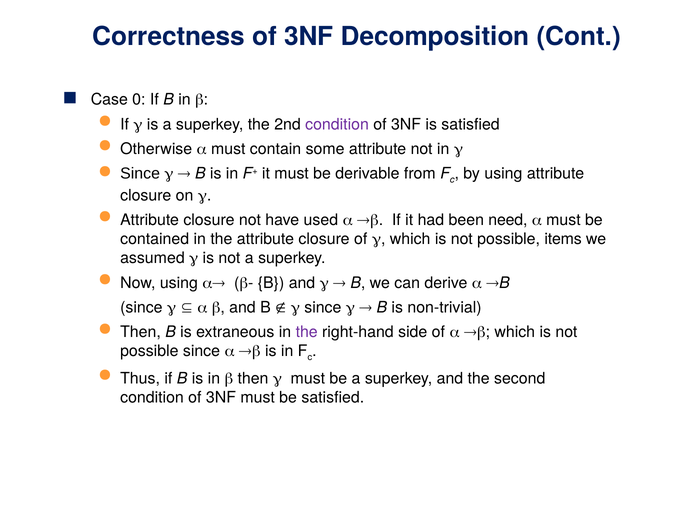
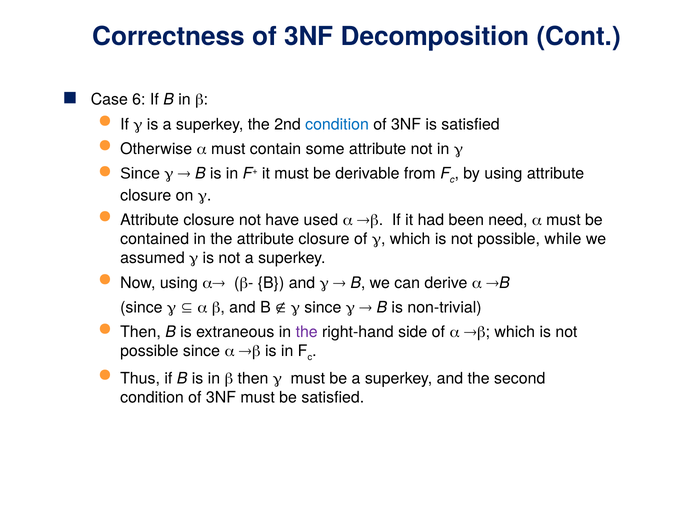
0: 0 -> 6 (139, 100)
condition colour: purple -> blue (337, 124)
items: items -> while (563, 239)
